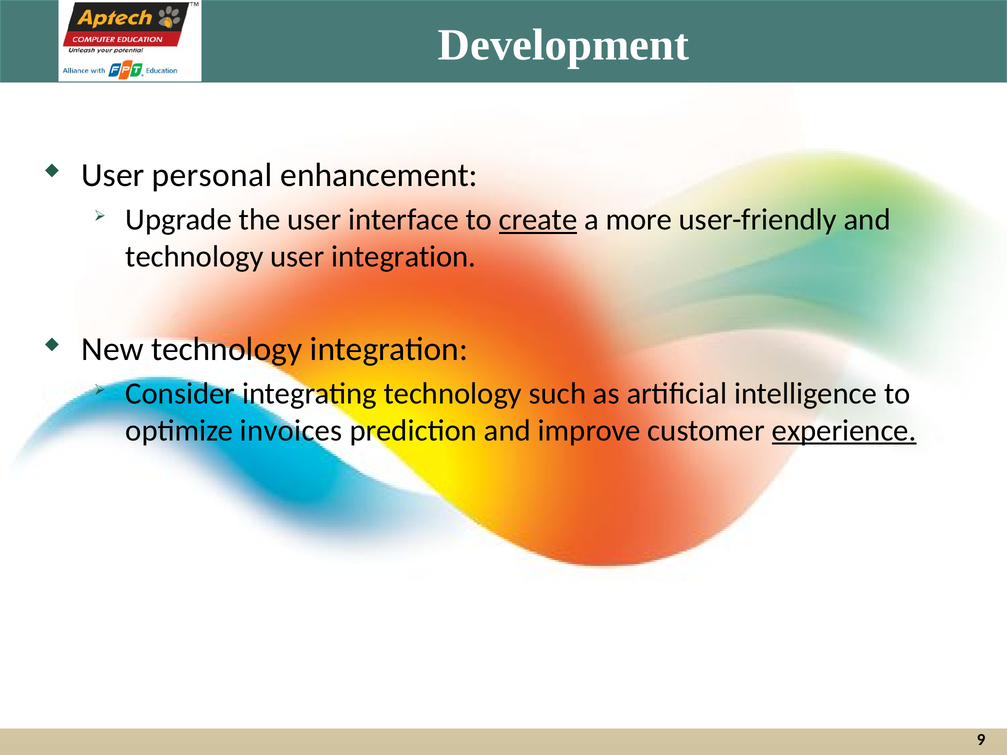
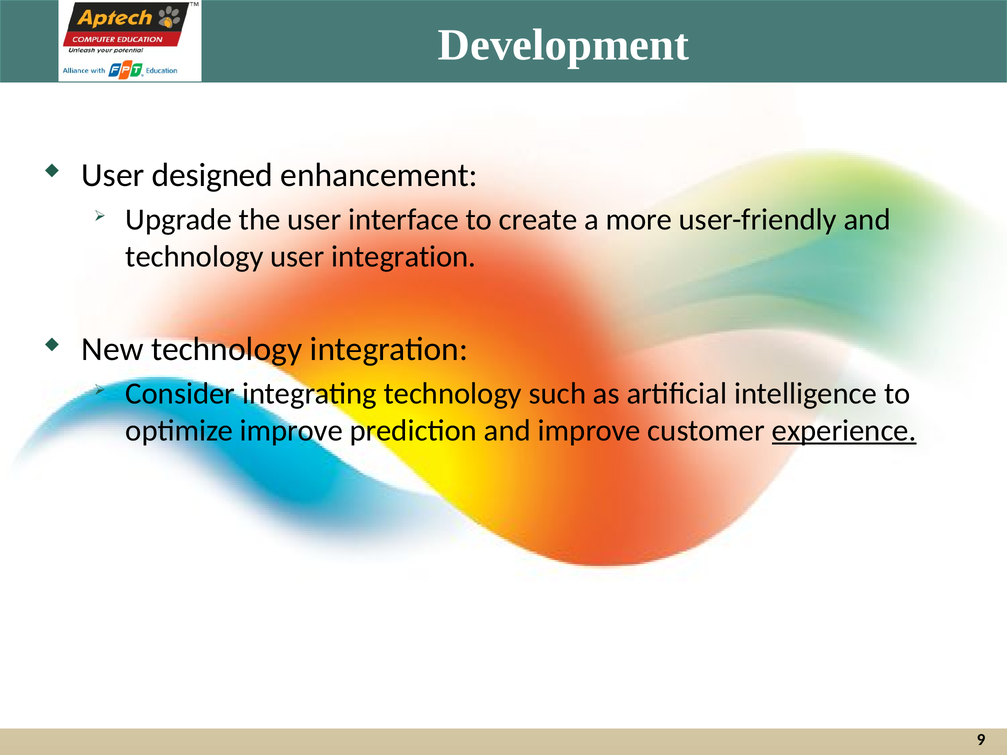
personal: personal -> designed (212, 175)
create underline: present -> none (538, 220)
optimize invoices: invoices -> improve (291, 431)
